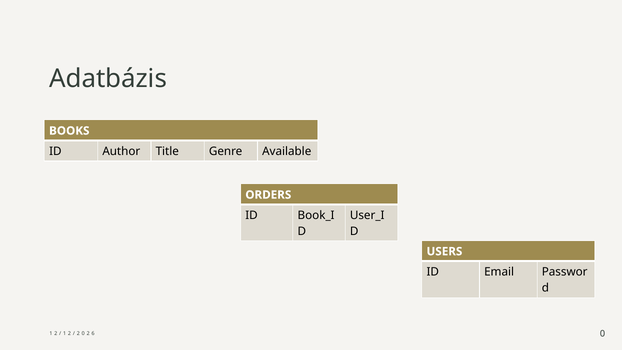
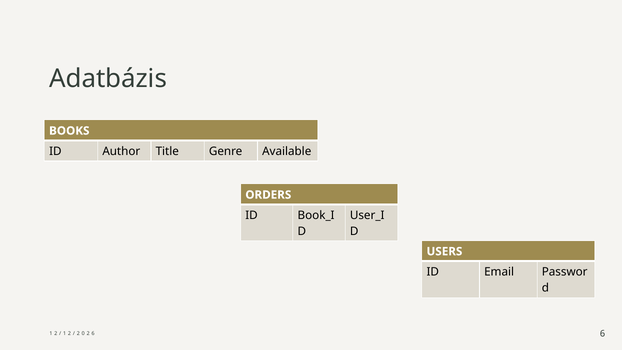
0: 0 -> 6 (603, 333)
